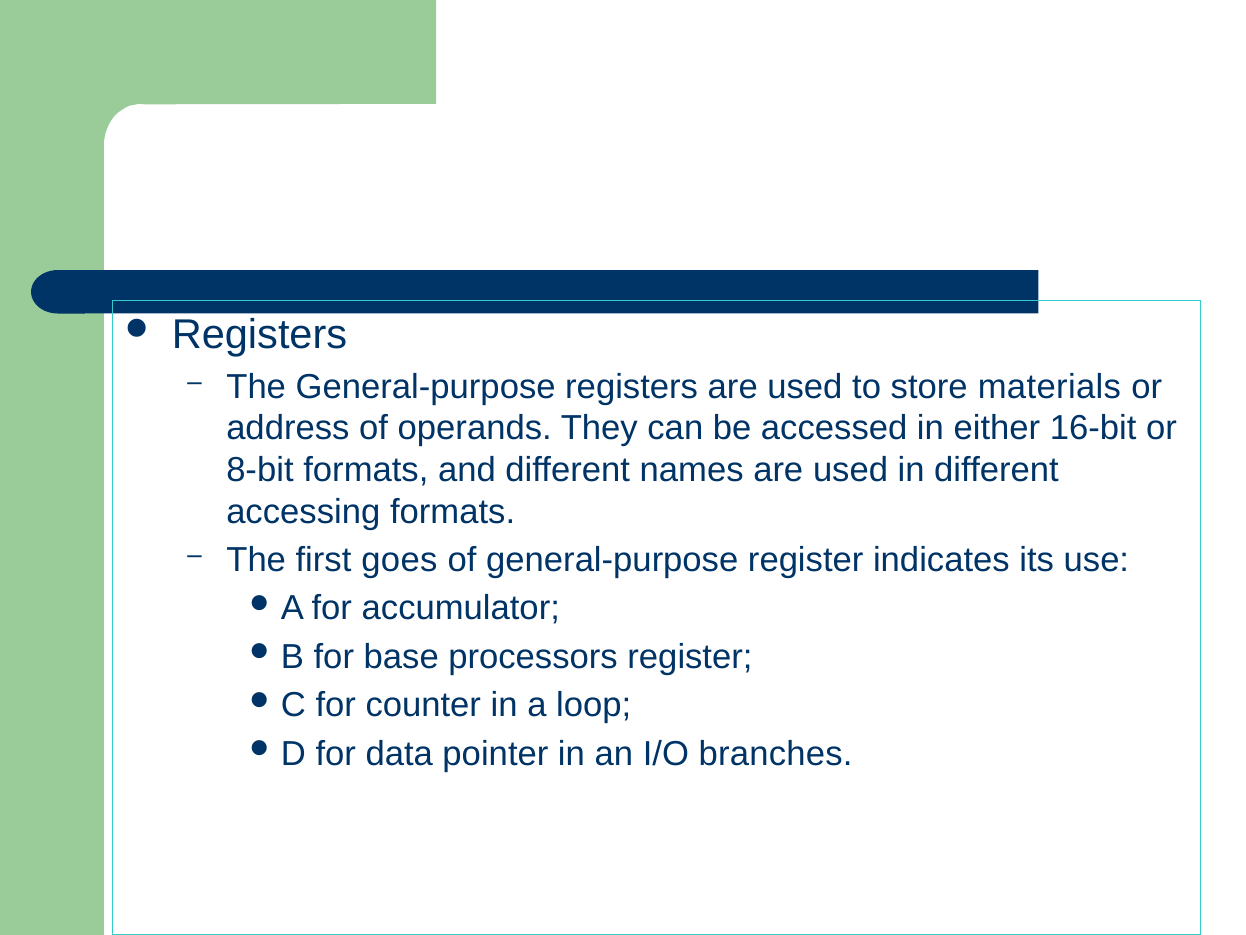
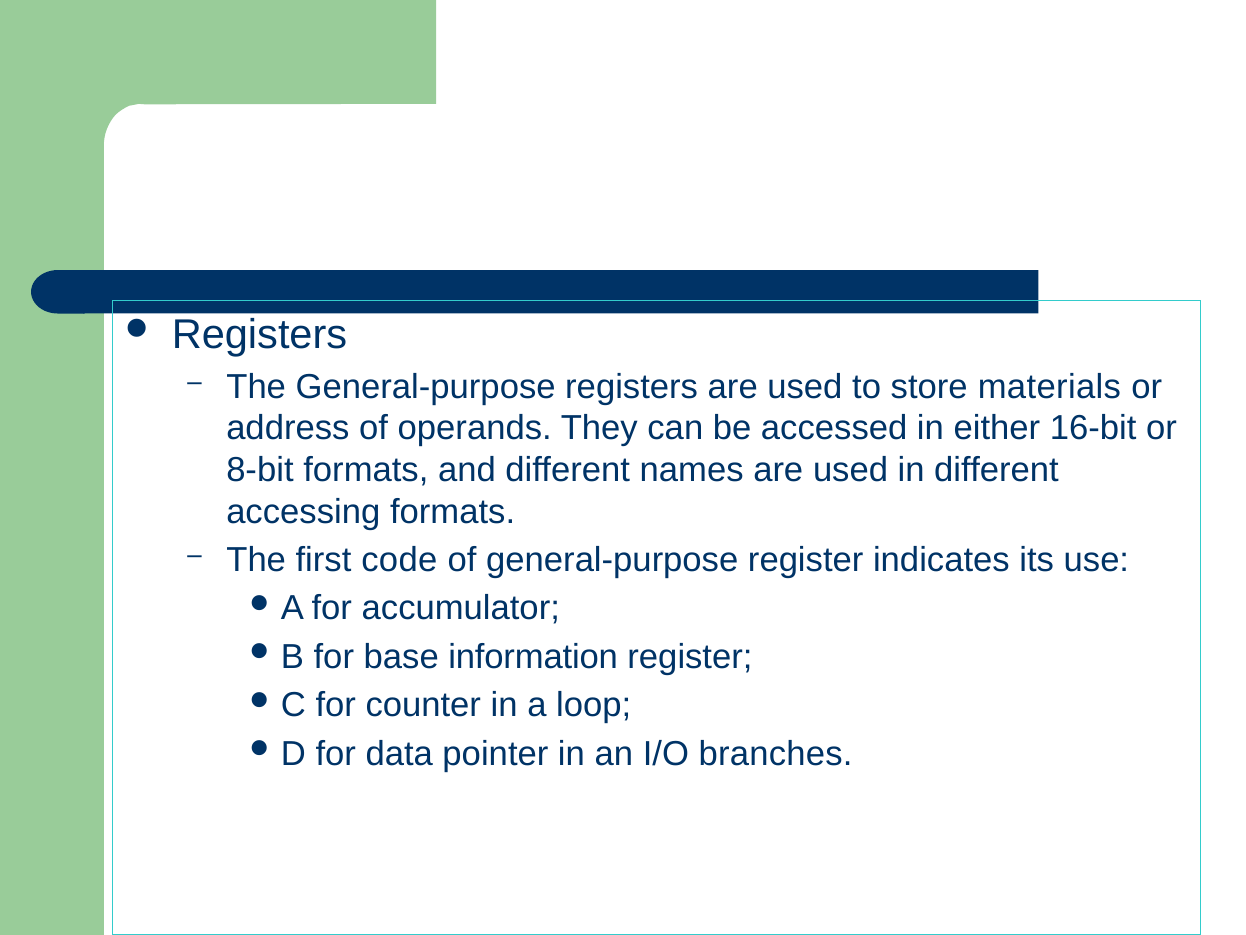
goes: goes -> code (399, 560)
processors: processors -> information (533, 657)
